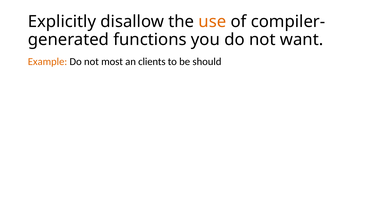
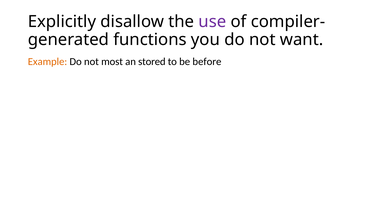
use colour: orange -> purple (212, 22)
clients: clients -> stored (152, 62)
should: should -> before (207, 62)
